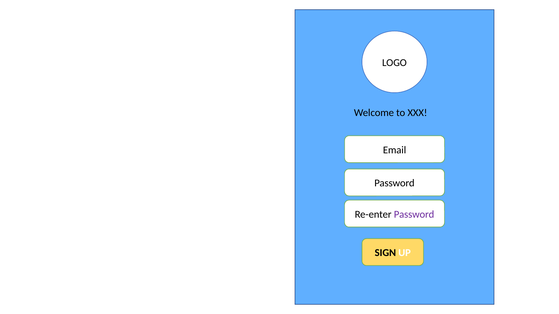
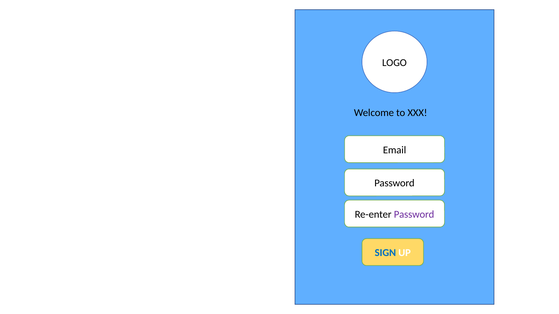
SIGN colour: black -> blue (385, 253)
